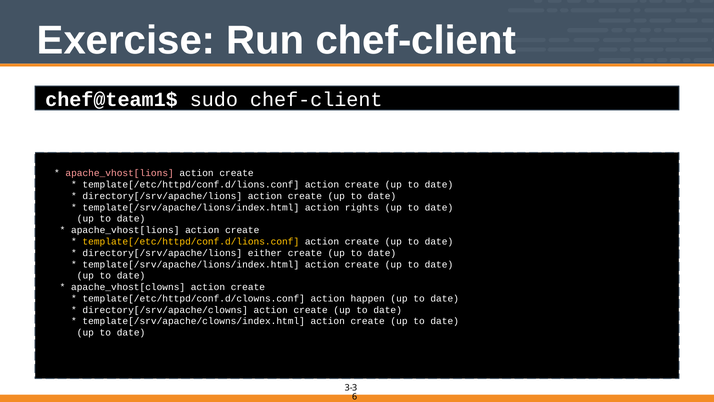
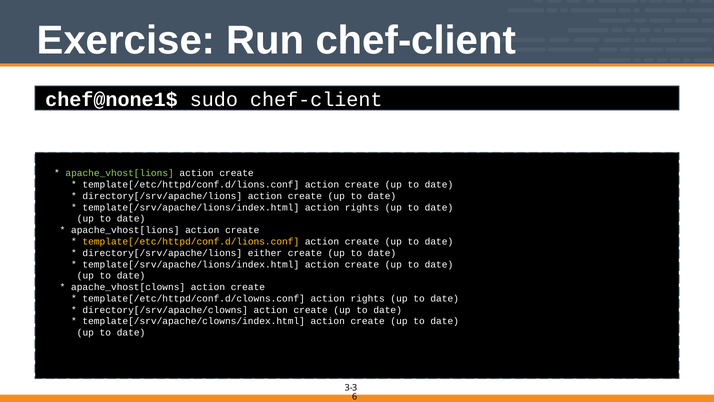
chef@team1$: chef@team1$ -> chef@none1$ (111, 99)
apache_vhost[lions colour: pink -> light green (120, 173)
template[/etc/httpd/conf.d/clowns.conf action happen: happen -> rights (368, 298)
